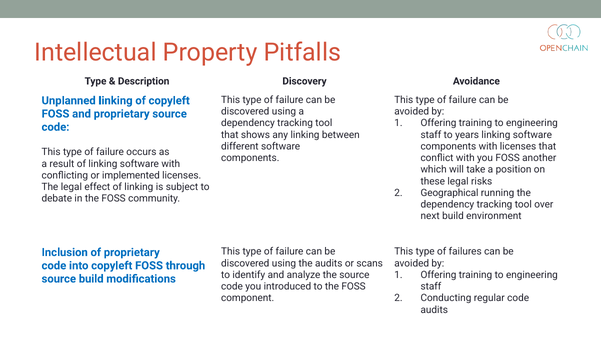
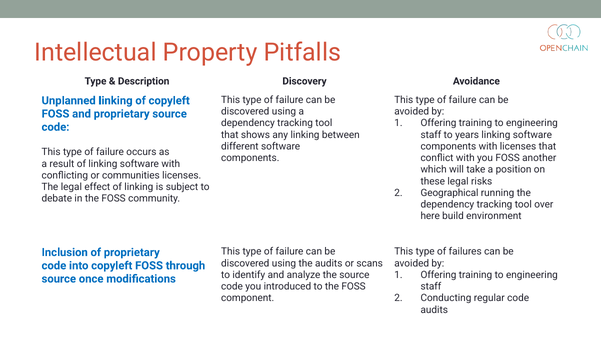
implemented: implemented -> communities (131, 175)
next: next -> here (430, 216)
source build: build -> once (91, 279)
